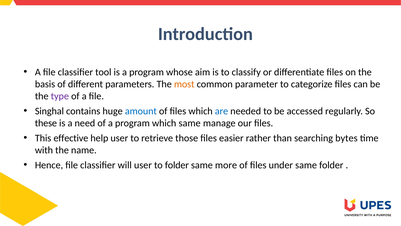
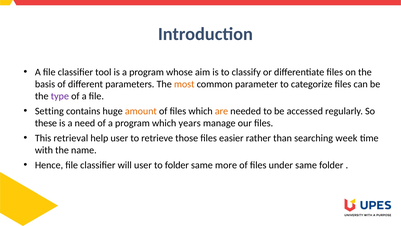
Singhal: Singhal -> Setting (49, 111)
amount colour: blue -> orange (141, 111)
are colour: blue -> orange (221, 111)
which same: same -> years (190, 123)
effective: effective -> retrieval (71, 138)
bytes: bytes -> week (346, 138)
